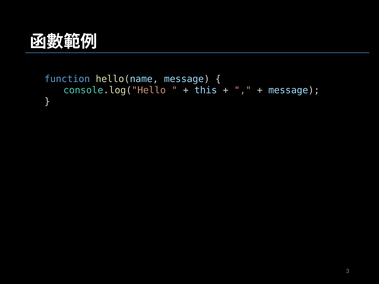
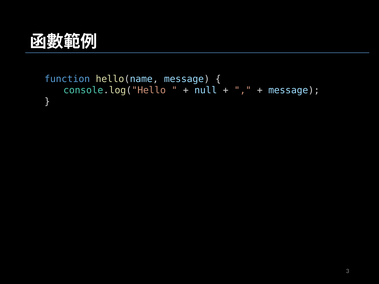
this: this -> null (206, 90)
